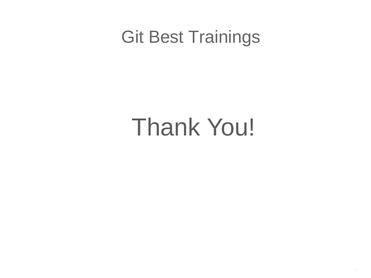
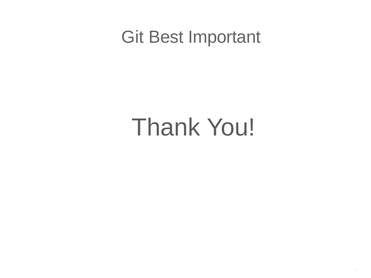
Trainings: Trainings -> Important (224, 37)
